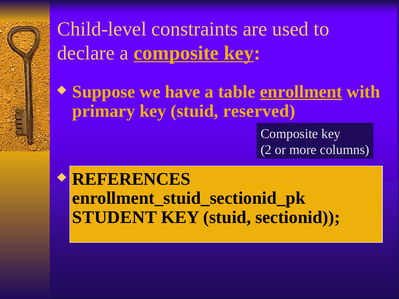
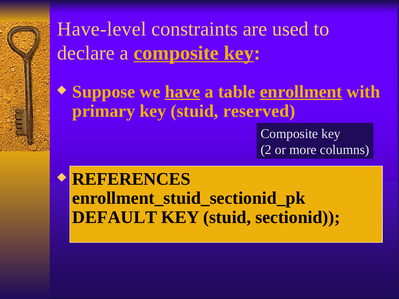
Child-level: Child-level -> Have-level (102, 29)
have underline: none -> present (183, 92)
STUDENT: STUDENT -> DEFAULT (115, 217)
